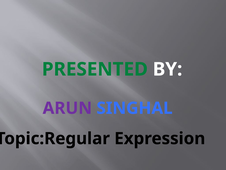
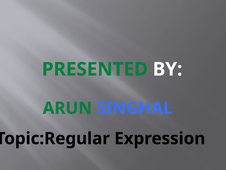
ARUN colour: purple -> green (67, 108)
